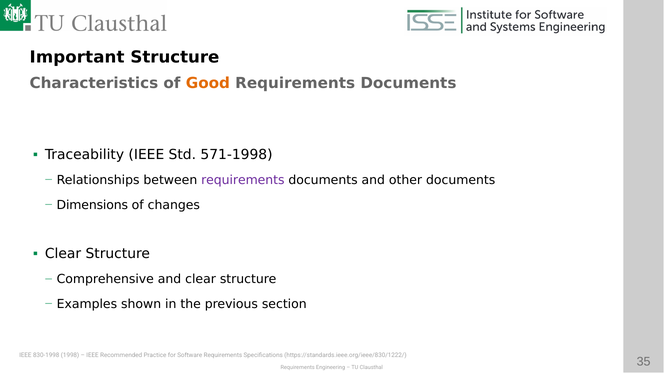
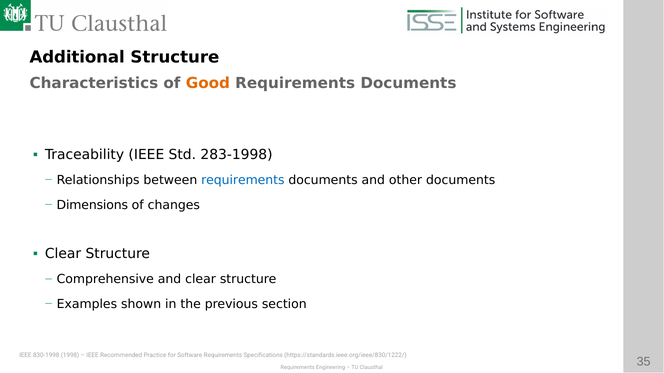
Important: Important -> Additional (77, 58)
571-1998: 571-1998 -> 283-1998 (236, 155)
requirements colour: purple -> blue (243, 181)
